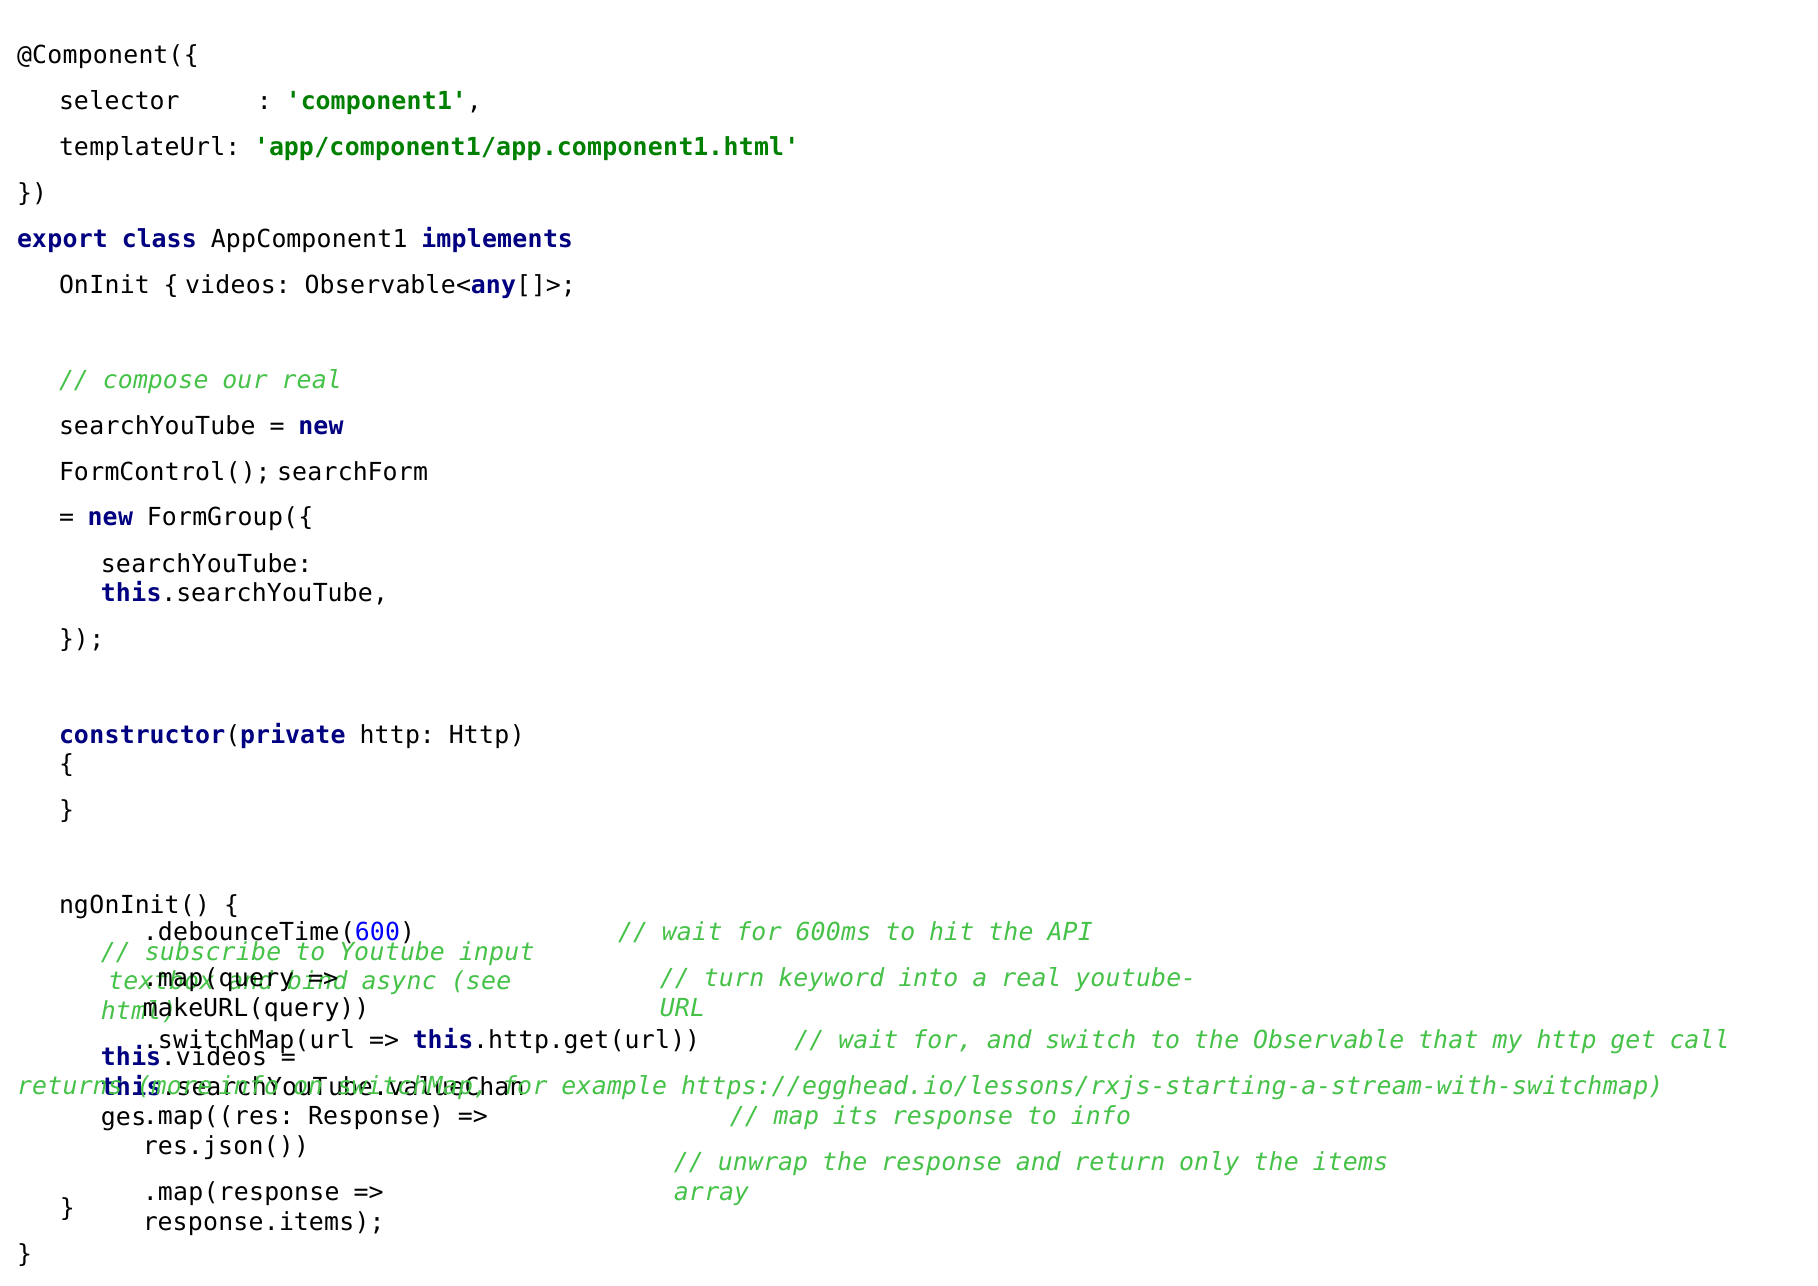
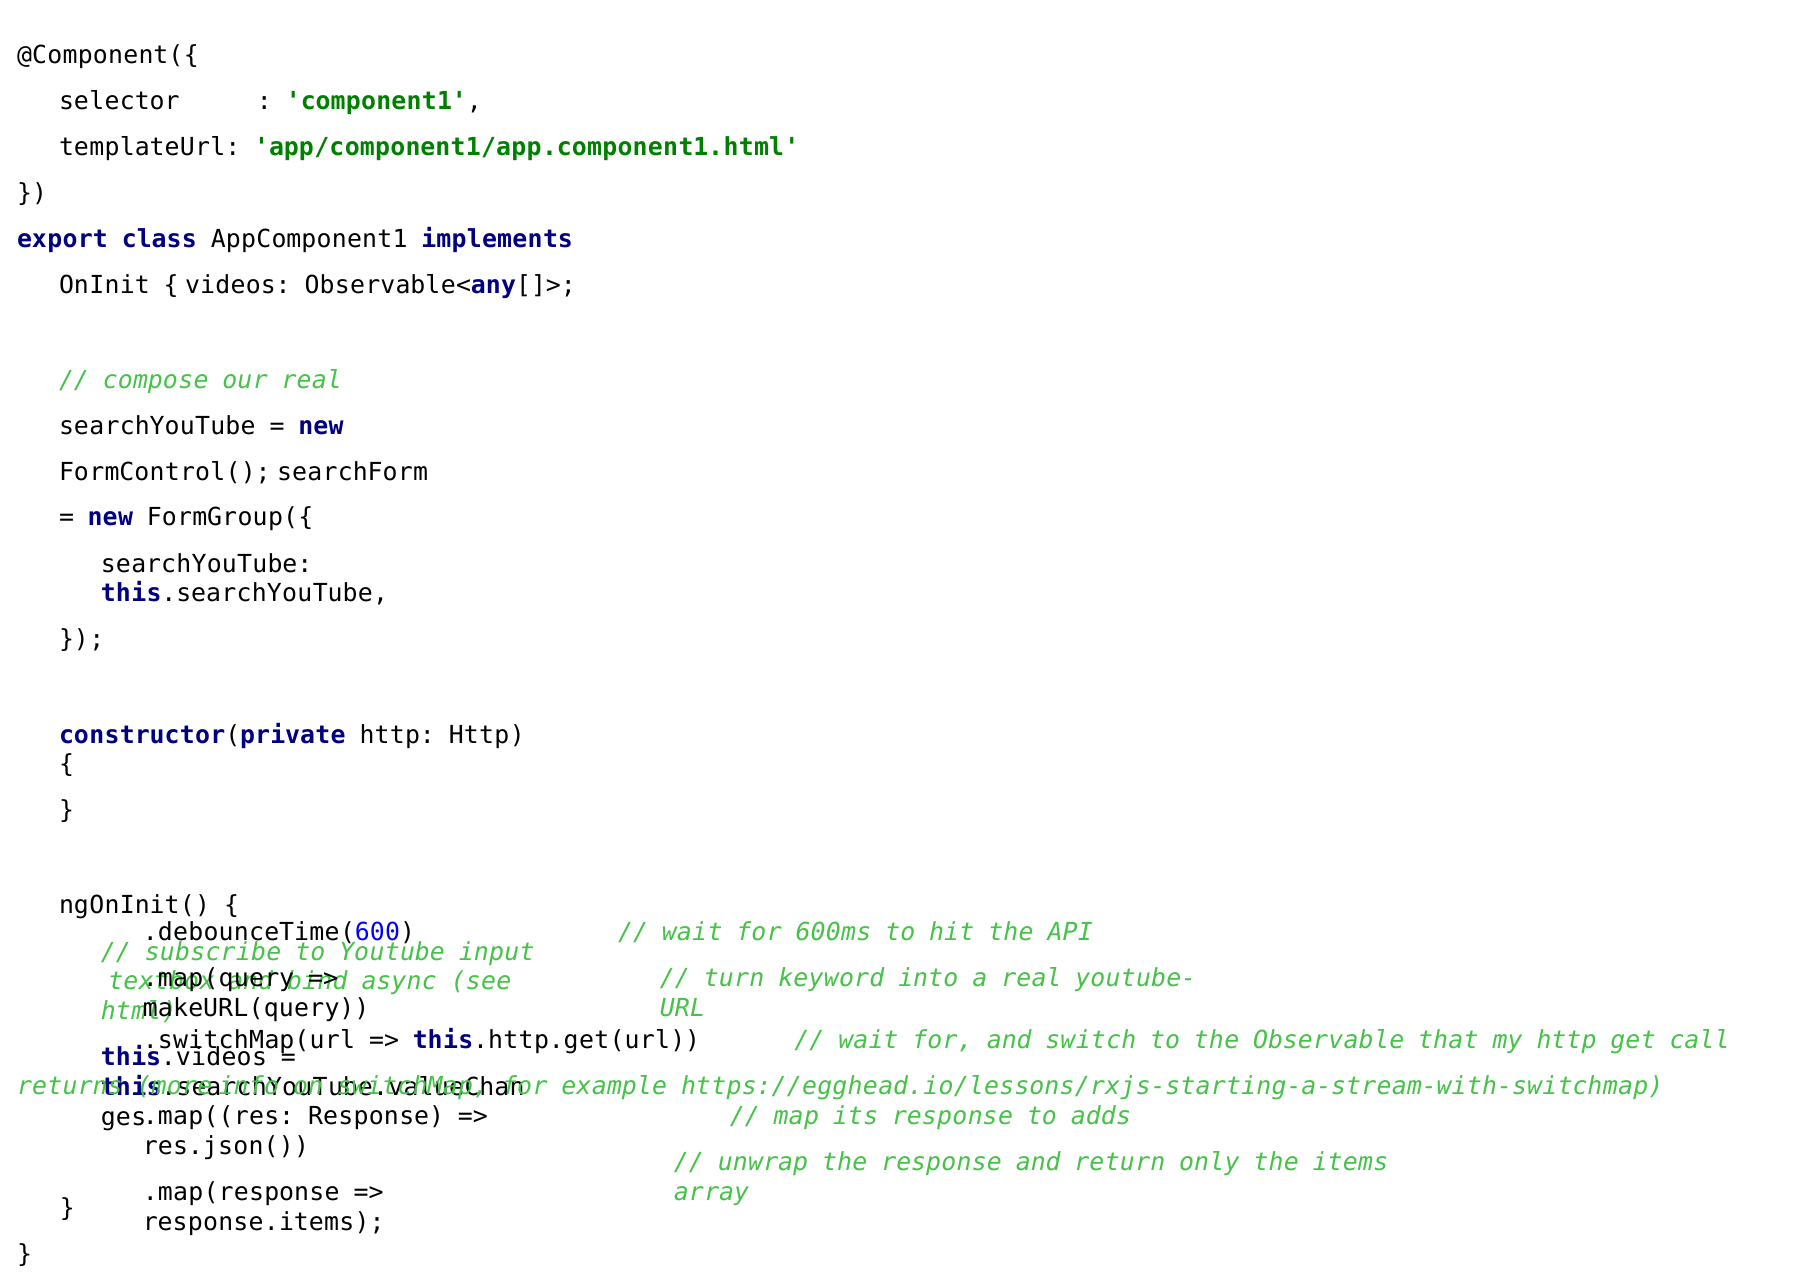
to info: info -> adds (1101, 1116)
